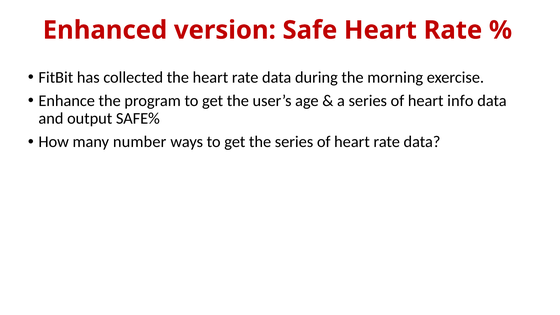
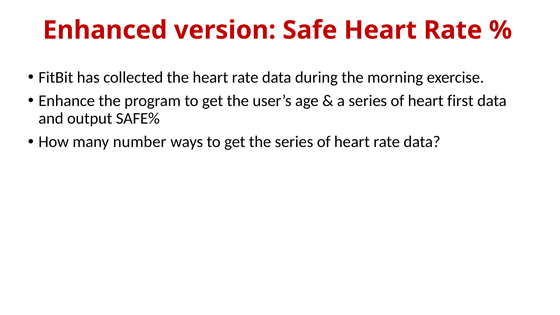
info: info -> first (460, 101)
